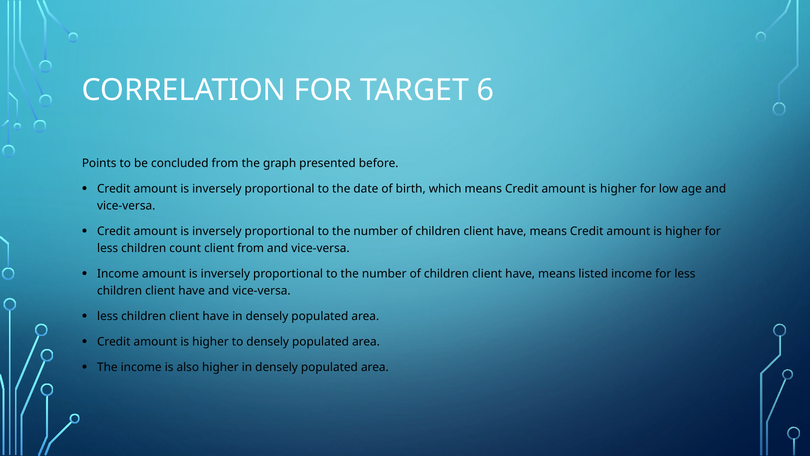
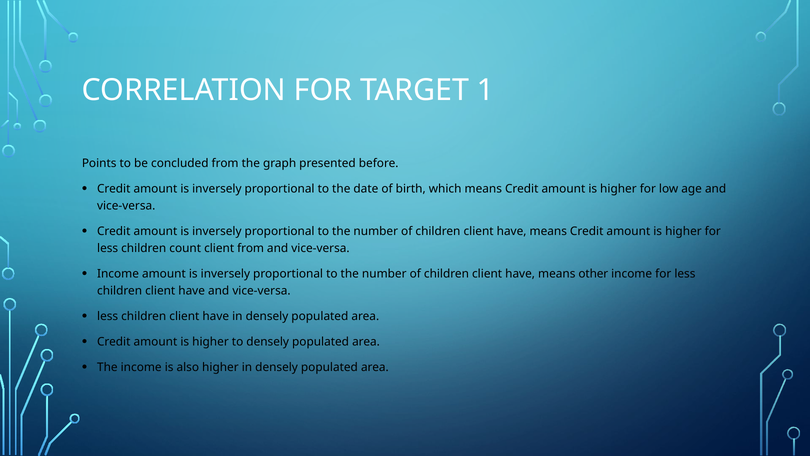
6: 6 -> 1 (486, 90)
listed: listed -> other (593, 274)
